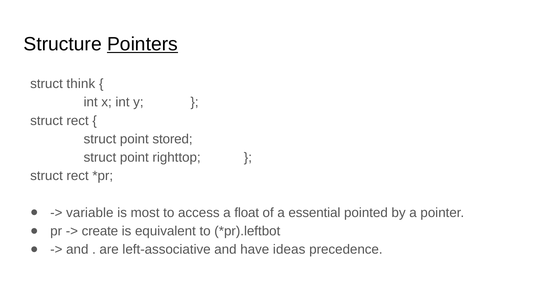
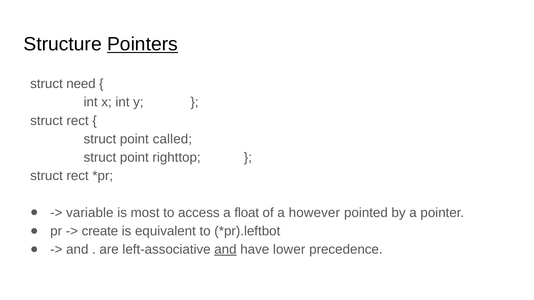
think: think -> need (81, 84)
stored: stored -> called (172, 139)
essential: essential -> however (314, 213)
and underline: none -> present (225, 250)
ideas: ideas -> lower (289, 250)
